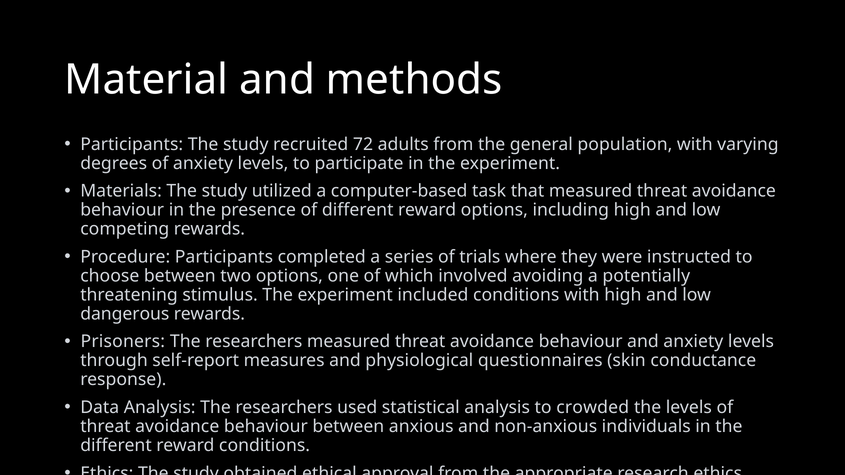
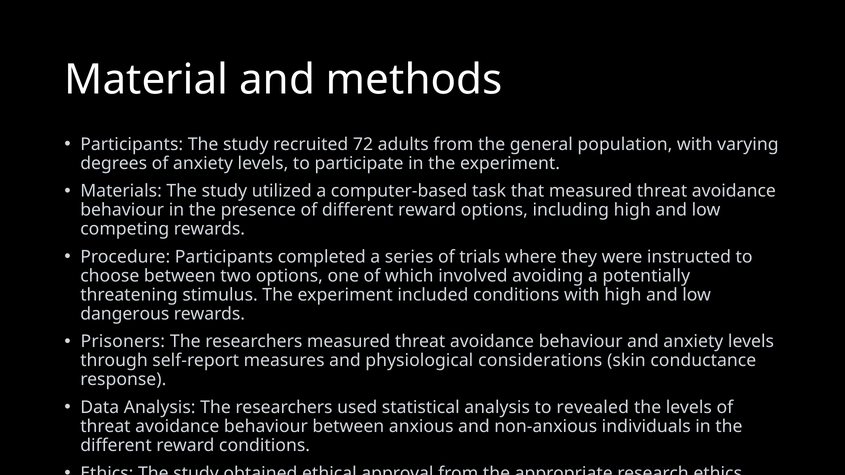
questionnaires: questionnaires -> considerations (540, 361)
crowded: crowded -> revealed (593, 408)
